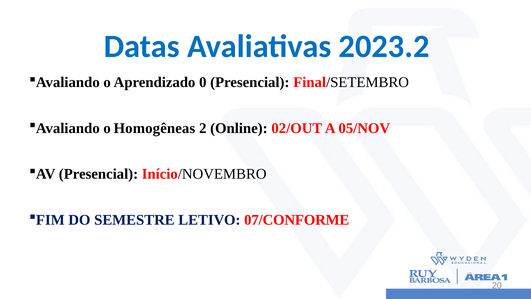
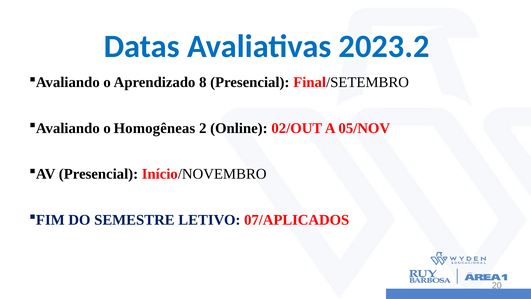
0: 0 -> 8 (203, 82)
07/CONFORME: 07/CONFORME -> 07/APLICADOS (297, 220)
